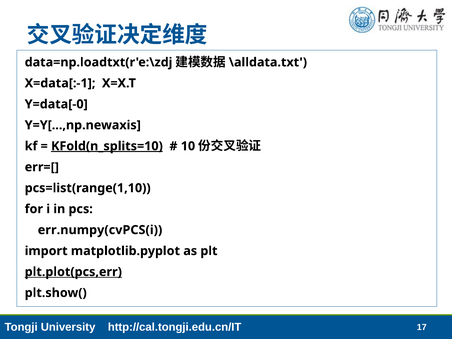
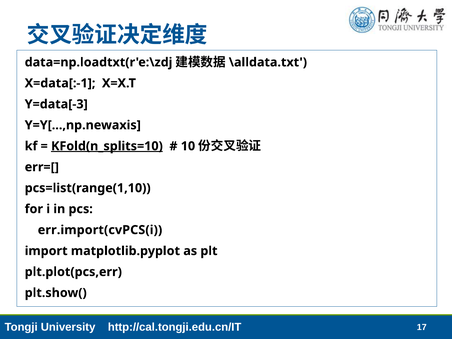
Y=data[-0: Y=data[-0 -> Y=data[-3 (56, 104)
err.numpy(cvPCS(i: err.numpy(cvPCS(i -> err.import(cvPCS(i (100, 230)
plt.plot(pcs,err underline: present -> none (73, 272)
